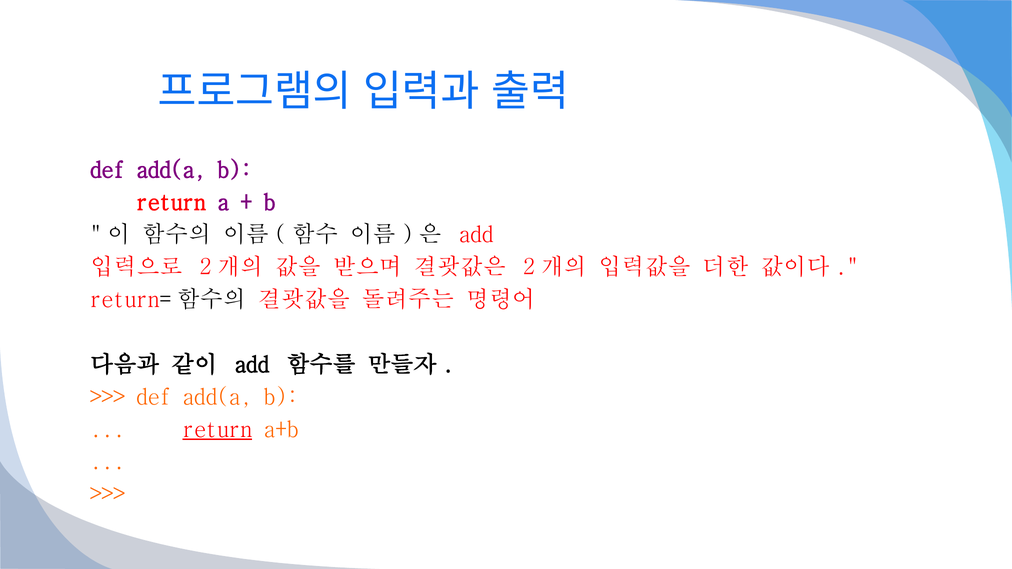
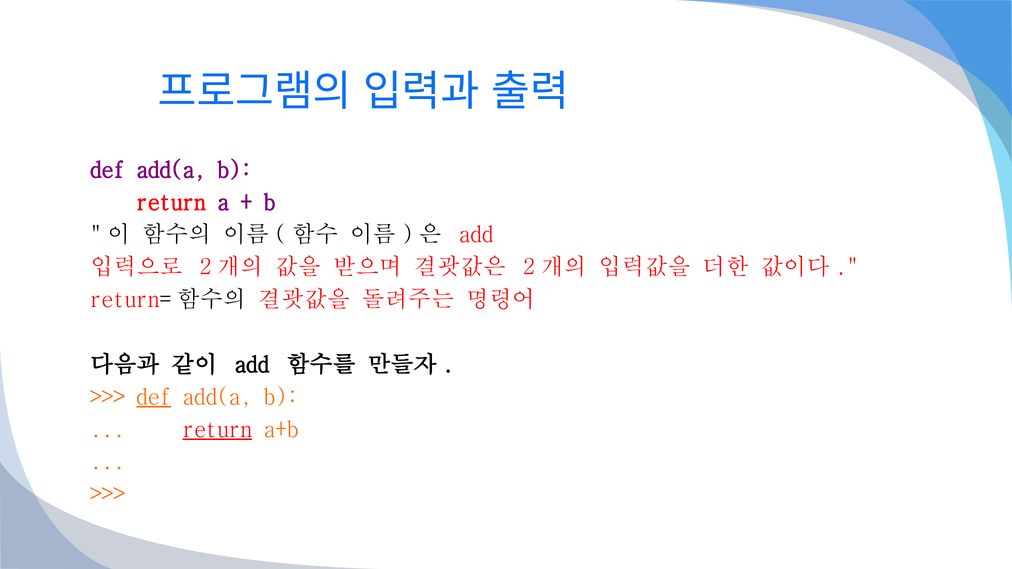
def underline: none -> present (154, 397)
